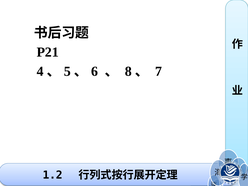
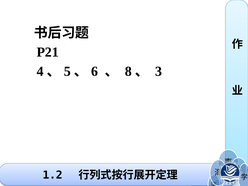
7: 7 -> 3 (159, 71)
